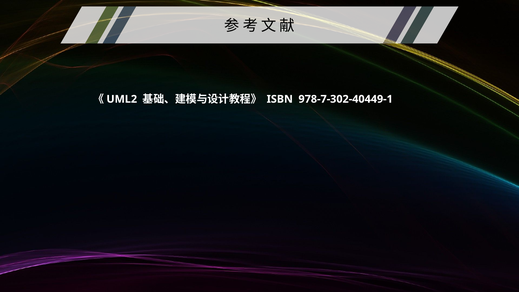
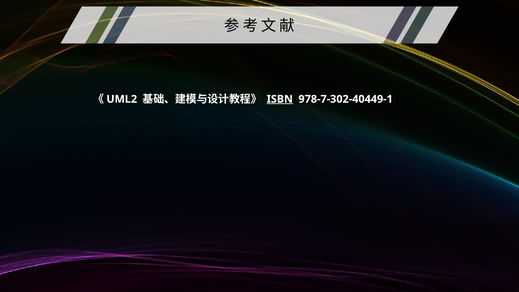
ISBN underline: none -> present (280, 99)
